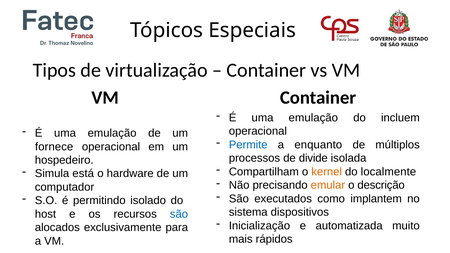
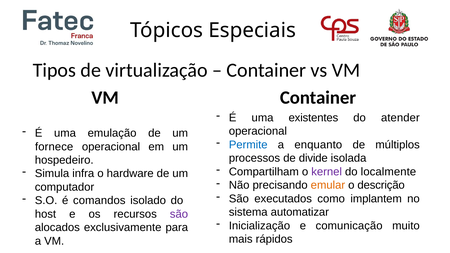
emulação: emulação -> existentes (313, 118)
incluem: incluem -> atender (400, 118)
kernel colour: orange -> purple (327, 172)
está: está -> infra (83, 174)
permitindo: permitindo -> comandos (99, 201)
dispositivos: dispositivos -> automatizar (300, 212)
são colour: blue -> purple (179, 214)
automatizada: automatizada -> comunicação (349, 226)
